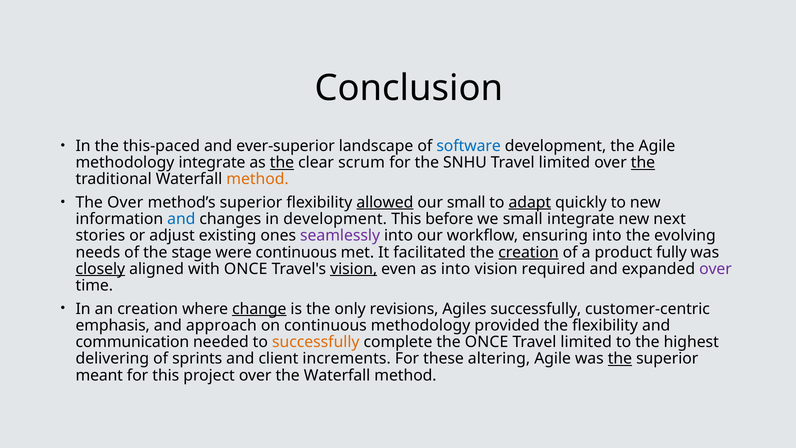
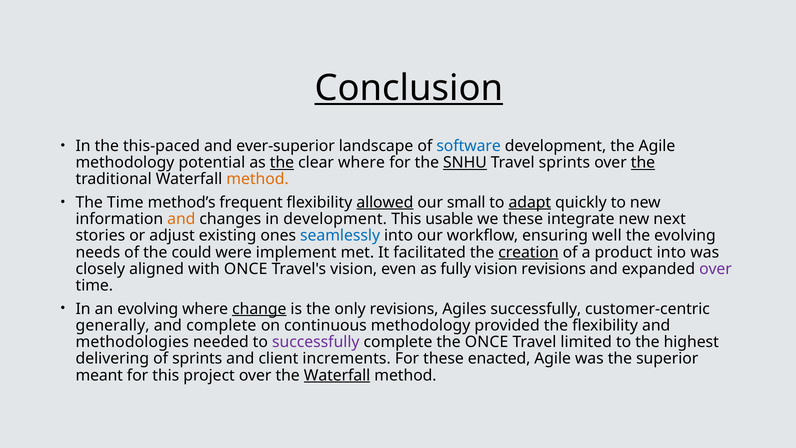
Conclusion underline: none -> present (409, 88)
methodology integrate: integrate -> potential (212, 162)
clear scrum: scrum -> where (362, 162)
SNHU underline: none -> present (465, 162)
limited: limited -> sprints (564, 162)
The Over: Over -> Time (125, 202)
method’s superior: superior -> frequent (251, 202)
and colour: blue -> orange (181, 219)
before: before -> usable (449, 219)
we small: small -> these (523, 219)
seamlessly colour: purple -> blue (340, 236)
ensuring into: into -> well (607, 236)
stage: stage -> could (192, 252)
were continuous: continuous -> implement (296, 252)
product fully: fully -> into (671, 252)
closely underline: present -> none (100, 269)
vision underline: present -> none (354, 269)
as into: into -> fully (456, 269)
vision required: required -> revisions (554, 269)
an creation: creation -> evolving (148, 309)
emphasis: emphasis -> generally (113, 325)
and approach: approach -> complete (221, 325)
communication: communication -> methodologies (132, 342)
successfully colour: orange -> purple (316, 342)
altering: altering -> enacted (499, 358)
the underline: present -> none (620, 358)
Waterfall underline: none -> present (337, 375)
